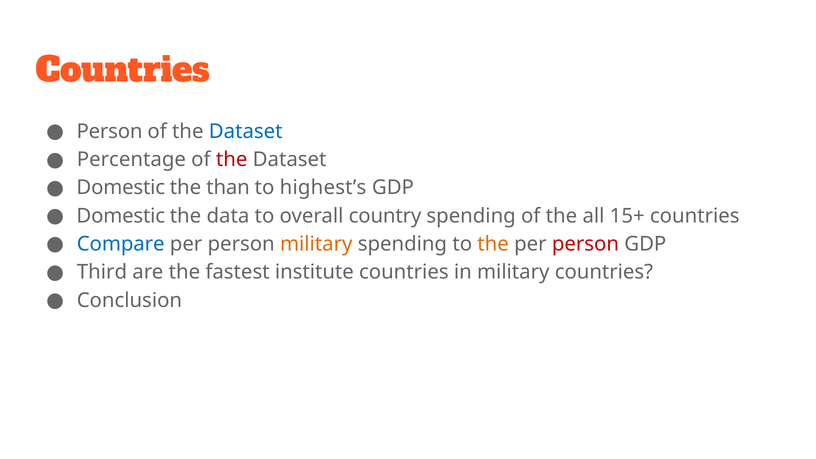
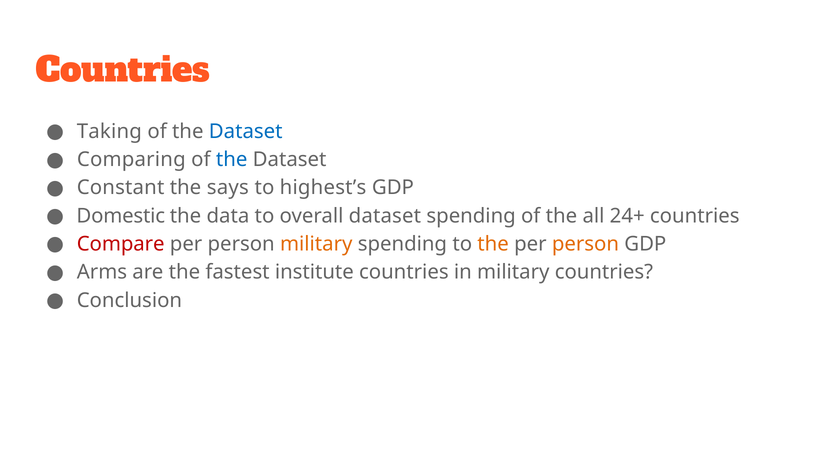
Person: Person -> Taking (109, 131)
Percentage: Percentage -> Comparing (131, 160)
the colour: red -> blue (232, 160)
Domestic: Domestic -> Constant (121, 188)
than: than -> says (228, 188)
overall country: country -> dataset (385, 216)
15+: 15+ -> 24+ (627, 216)
Compare colour: blue -> red (121, 244)
person colour: red -> orange (585, 244)
Third: Third -> Arms (102, 272)
